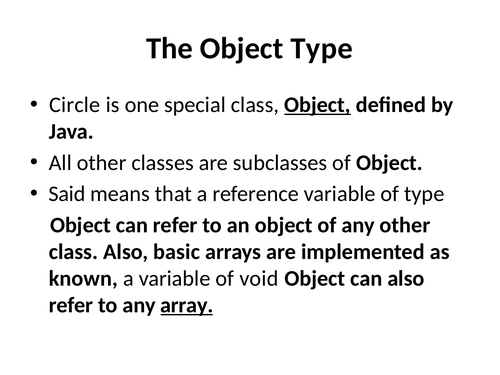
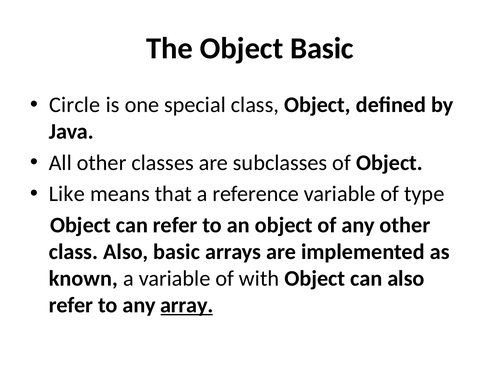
Object Type: Type -> Basic (322, 48)
Object underline: present -> none (317, 105)
Said: Said -> Like (67, 194)
void: void -> with (259, 278)
